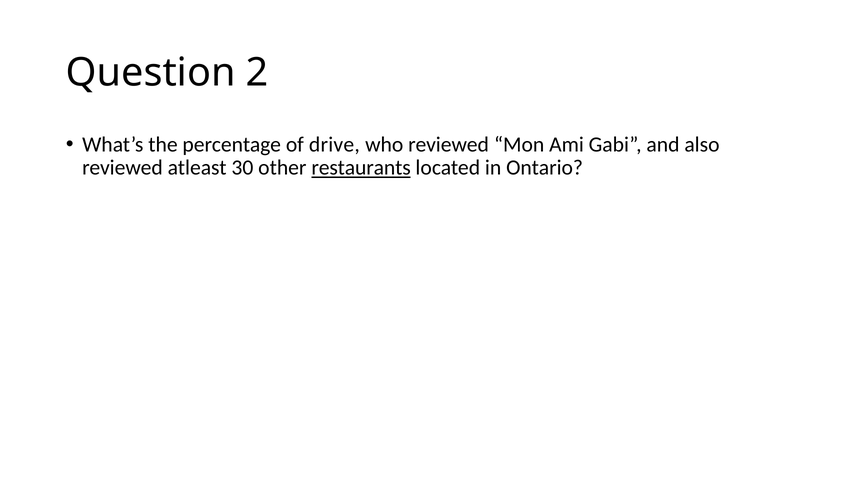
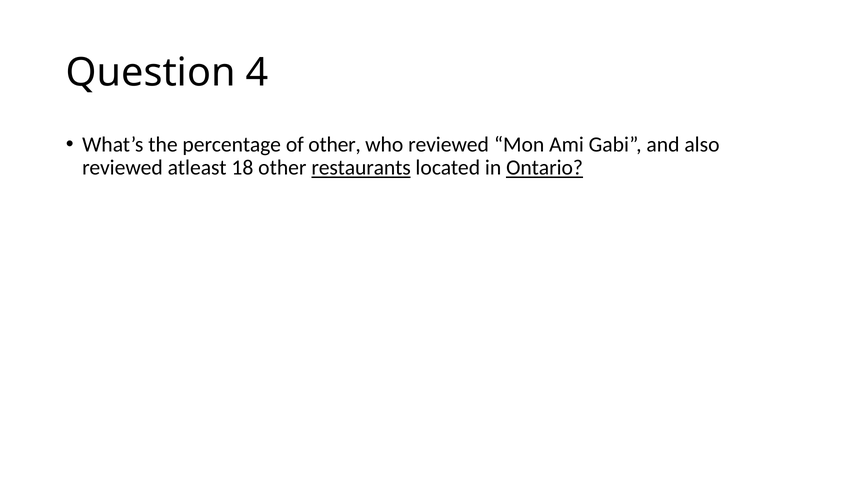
2: 2 -> 4 (257, 73)
of drive: drive -> other (335, 144)
30: 30 -> 18 (242, 168)
Ontario underline: none -> present (545, 168)
